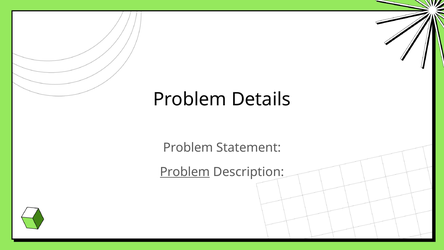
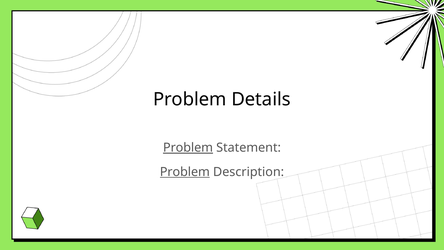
Problem underline: none -> present (188, 148)
